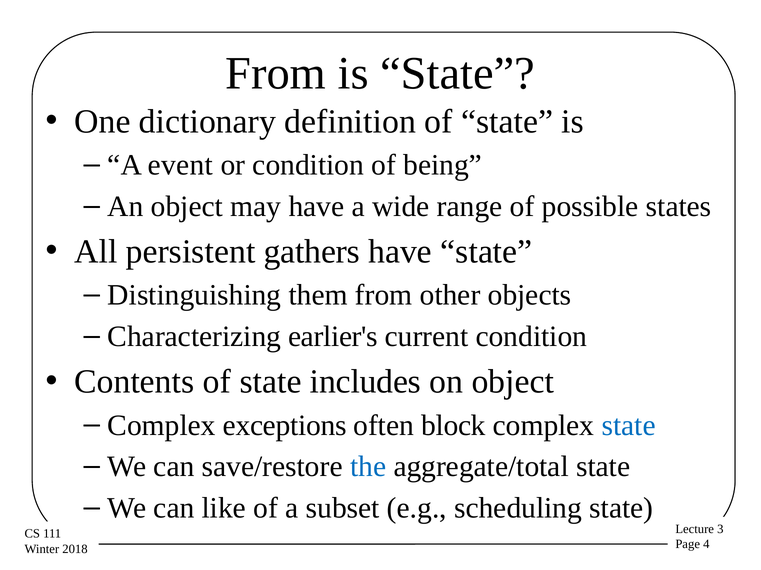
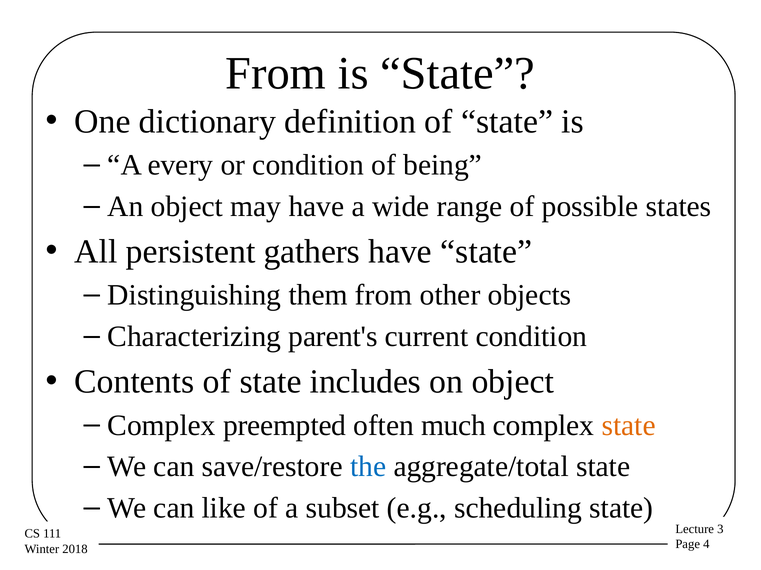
event: event -> every (180, 165)
earlier's: earlier's -> parent's (333, 337)
exceptions: exceptions -> preempted (285, 426)
block: block -> much (454, 426)
state colour: blue -> orange (629, 426)
